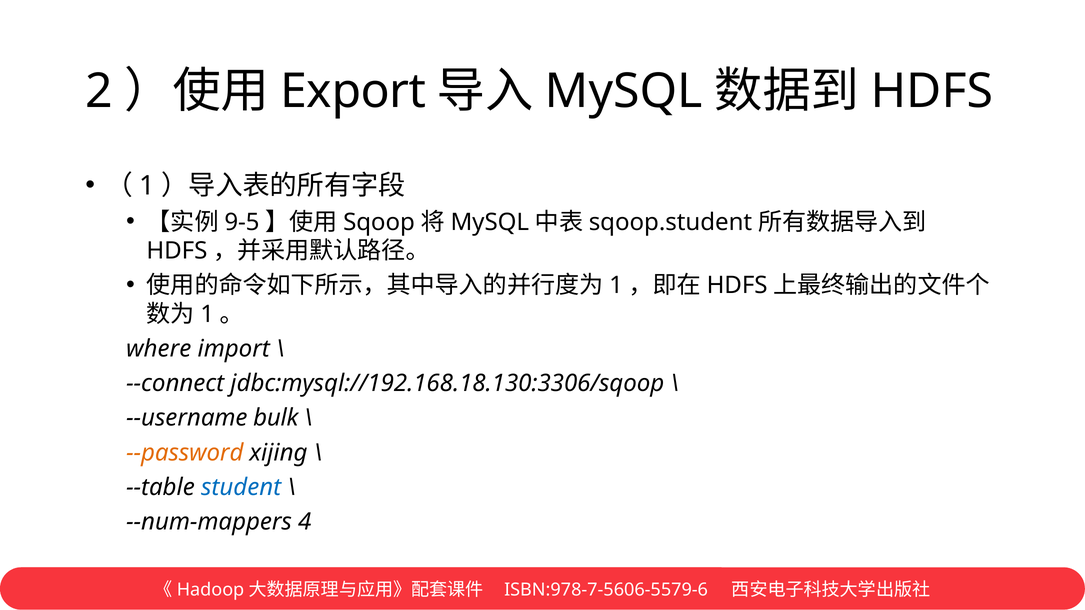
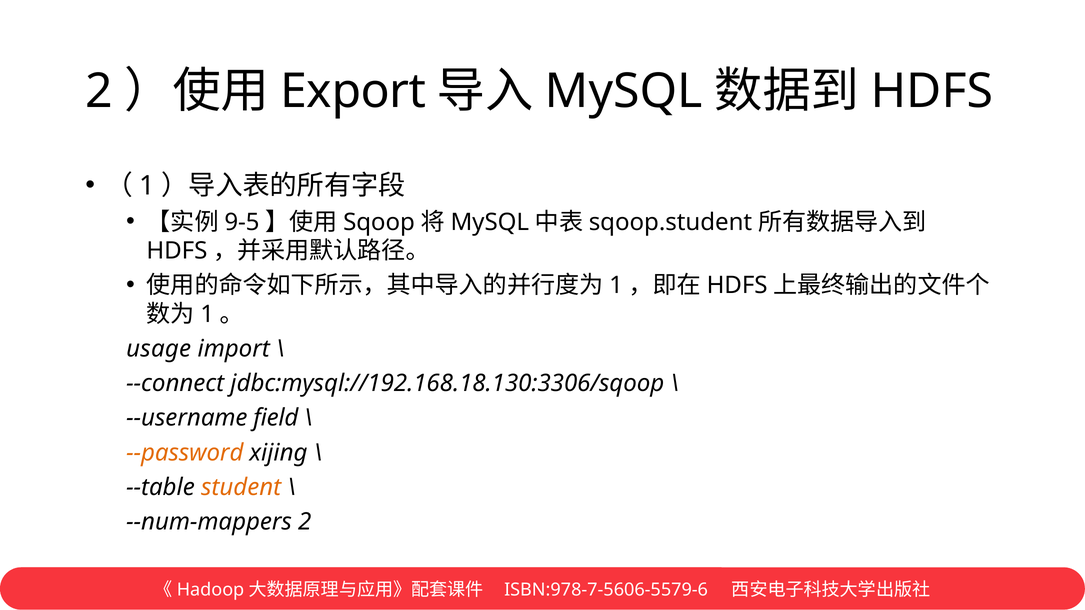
where: where -> usage (159, 349)
bulk: bulk -> field (276, 418)
student colour: blue -> orange (241, 487)
--num-mappers 4: 4 -> 2 (305, 522)
